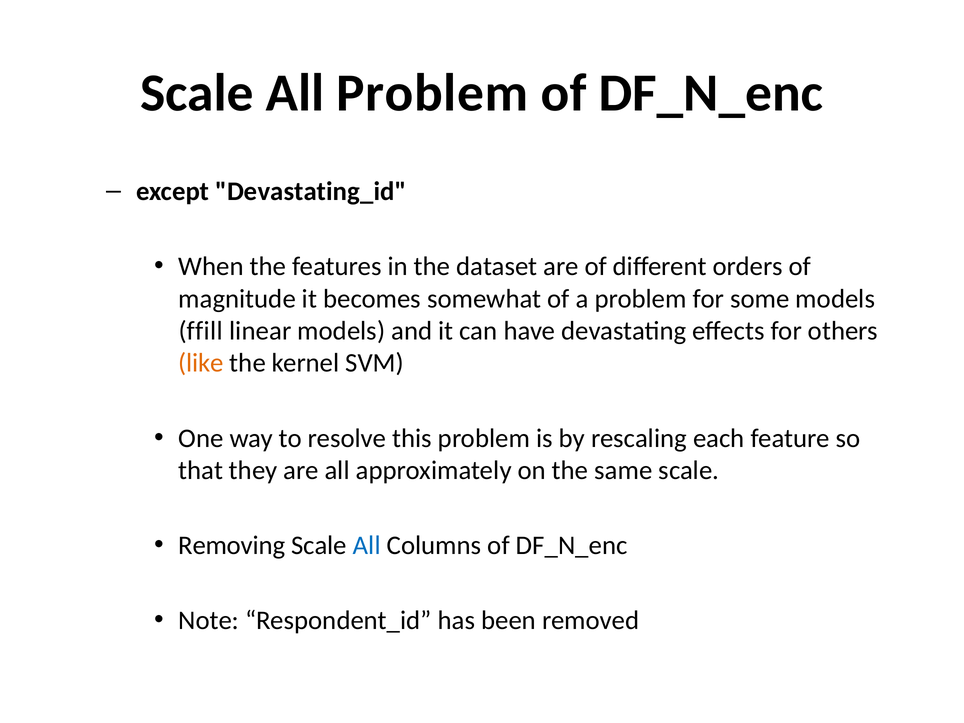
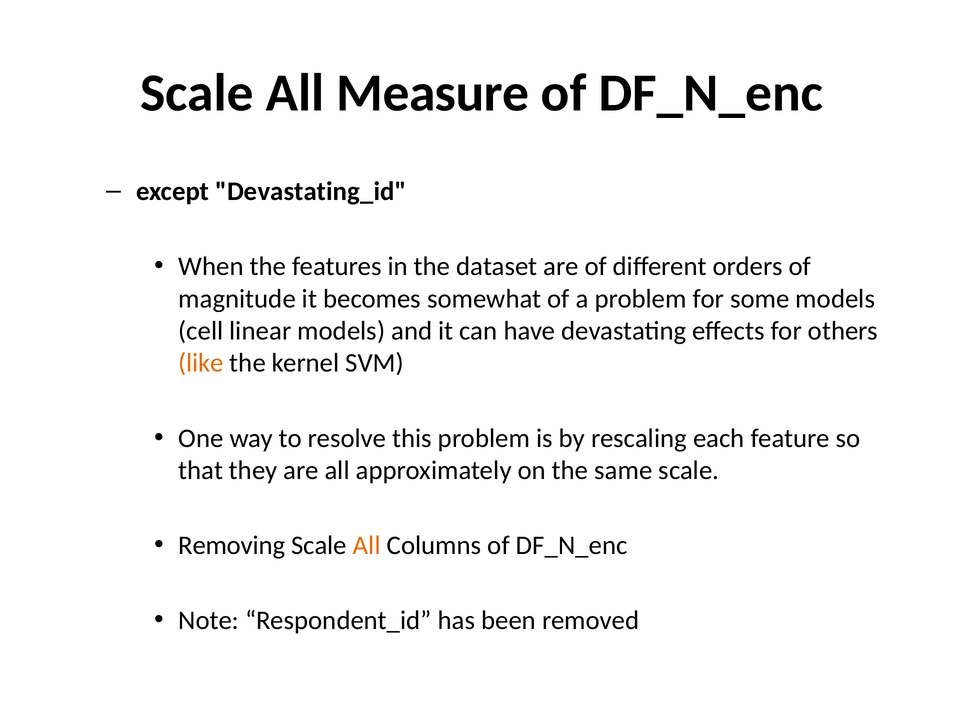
All Problem: Problem -> Measure (433, 93)
ffill: ffill -> cell (201, 331)
All colour: blue -> orange (367, 545)
